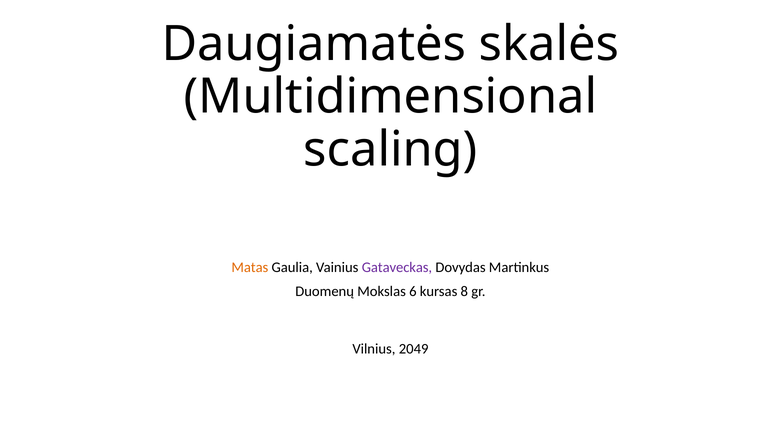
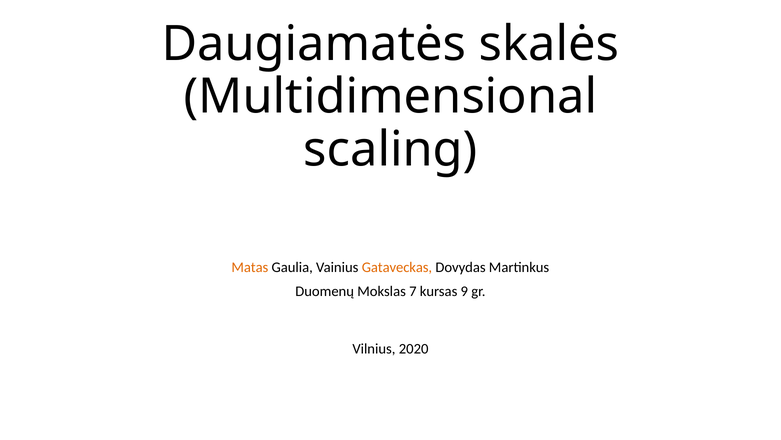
Gataveckas colour: purple -> orange (397, 267)
6: 6 -> 7 (413, 291)
8: 8 -> 9 (464, 291)
2049: 2049 -> 2020 (414, 349)
